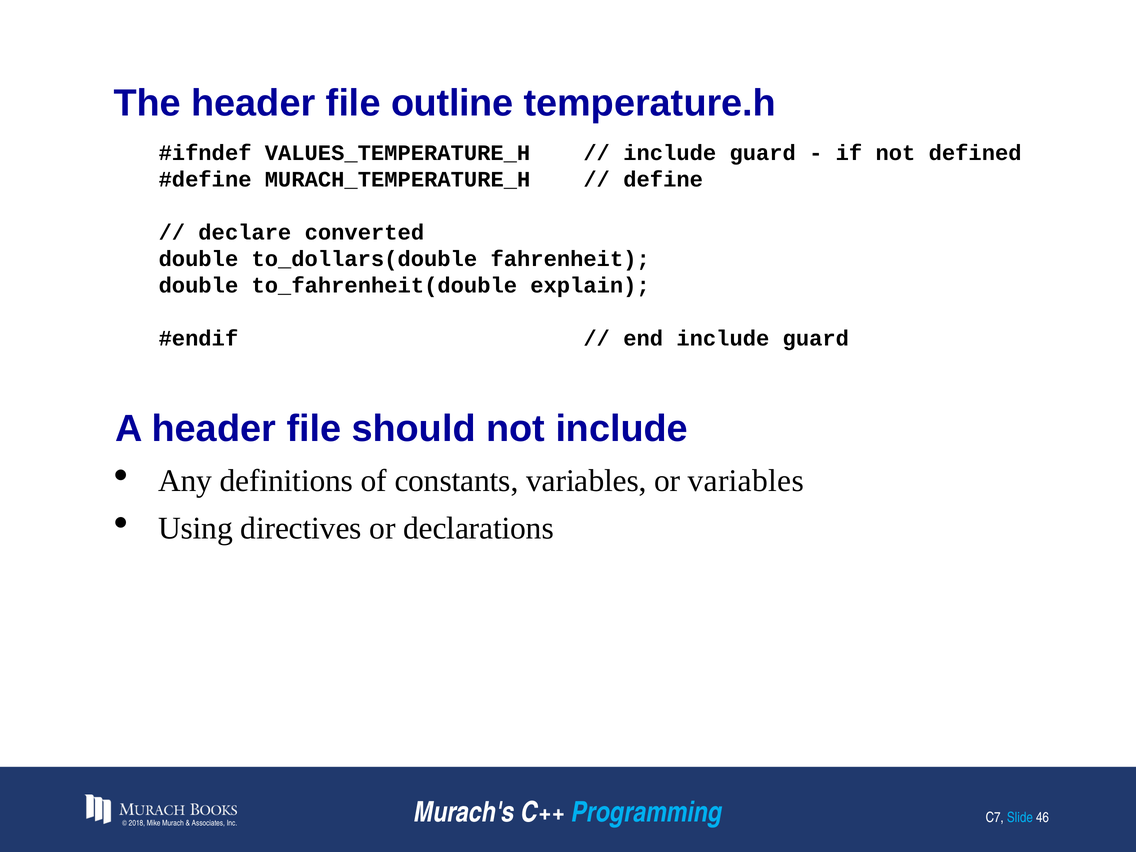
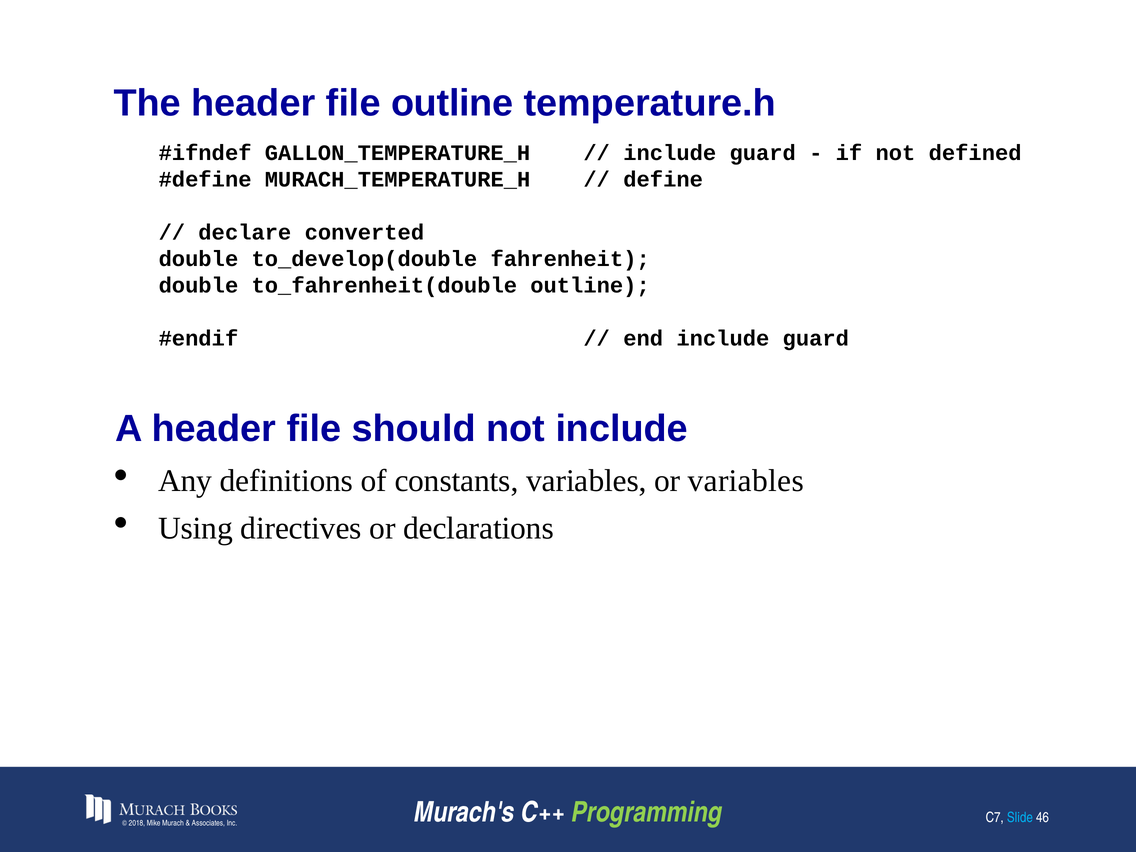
VALUES_TEMPERATURE_H: VALUES_TEMPERATURE_H -> GALLON_TEMPERATURE_H (398, 153)
to_dollars(double: to_dollars(double -> to_develop(double (364, 259)
to_fahrenheit(double explain: explain -> outline (590, 286)
Programming colour: light blue -> light green (647, 812)
